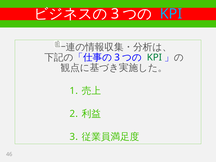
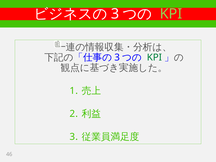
KPI colour: light blue -> light green (171, 14)
